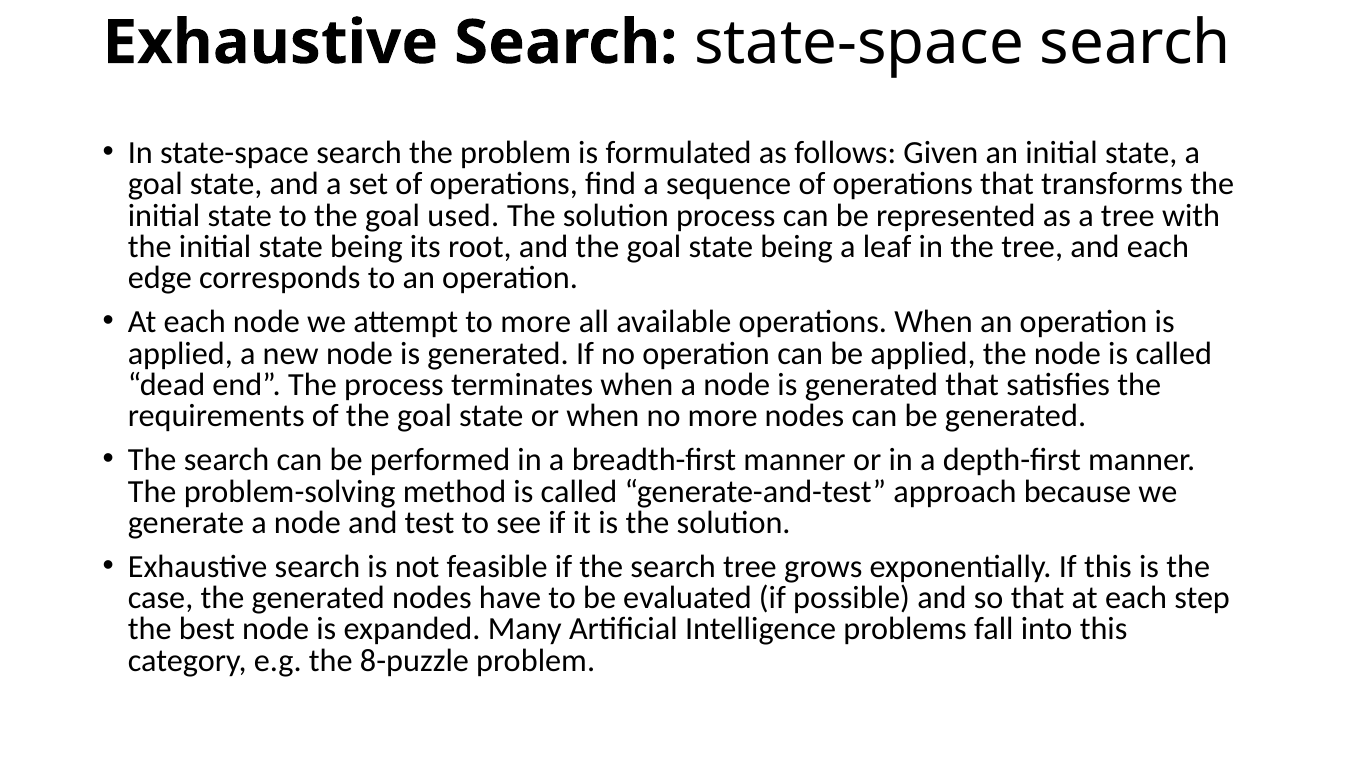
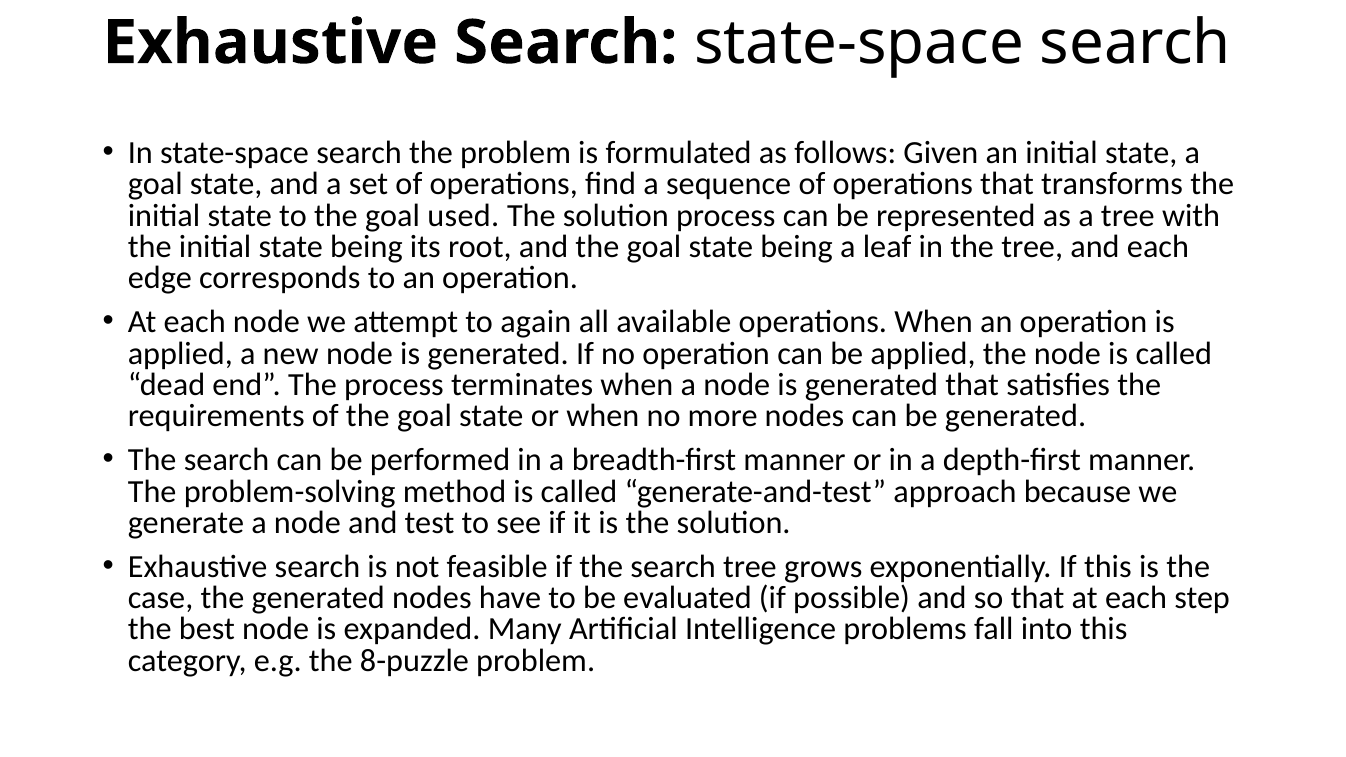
to more: more -> again (536, 322)
